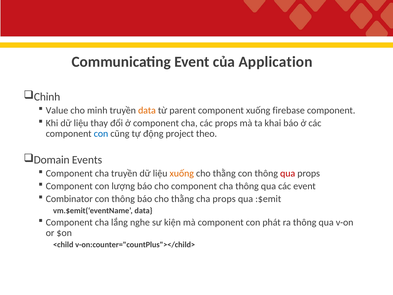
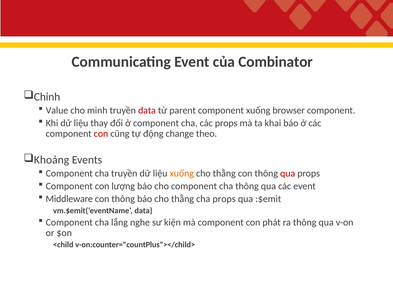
Application: Application -> Combinator (276, 62)
data colour: orange -> red (147, 110)
firebase: firebase -> browser (289, 110)
con colour: blue -> red (101, 134)
project: project -> change (180, 134)
Domain: Domain -> Khoảng (52, 160)
Combinator: Combinator -> Middleware (69, 199)
